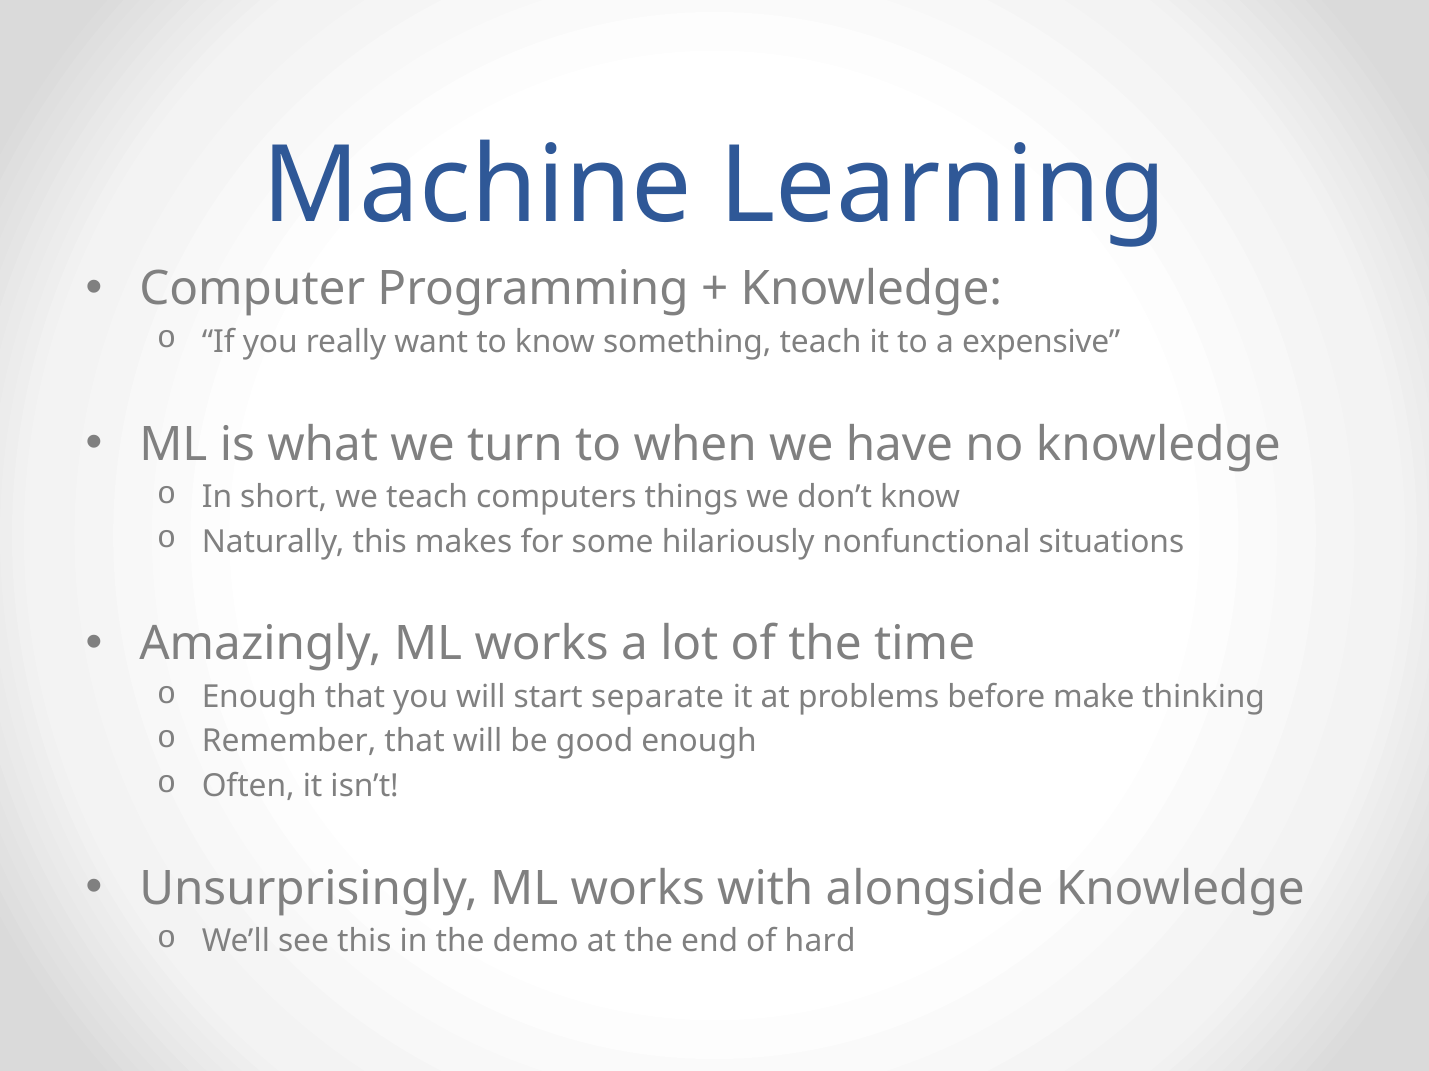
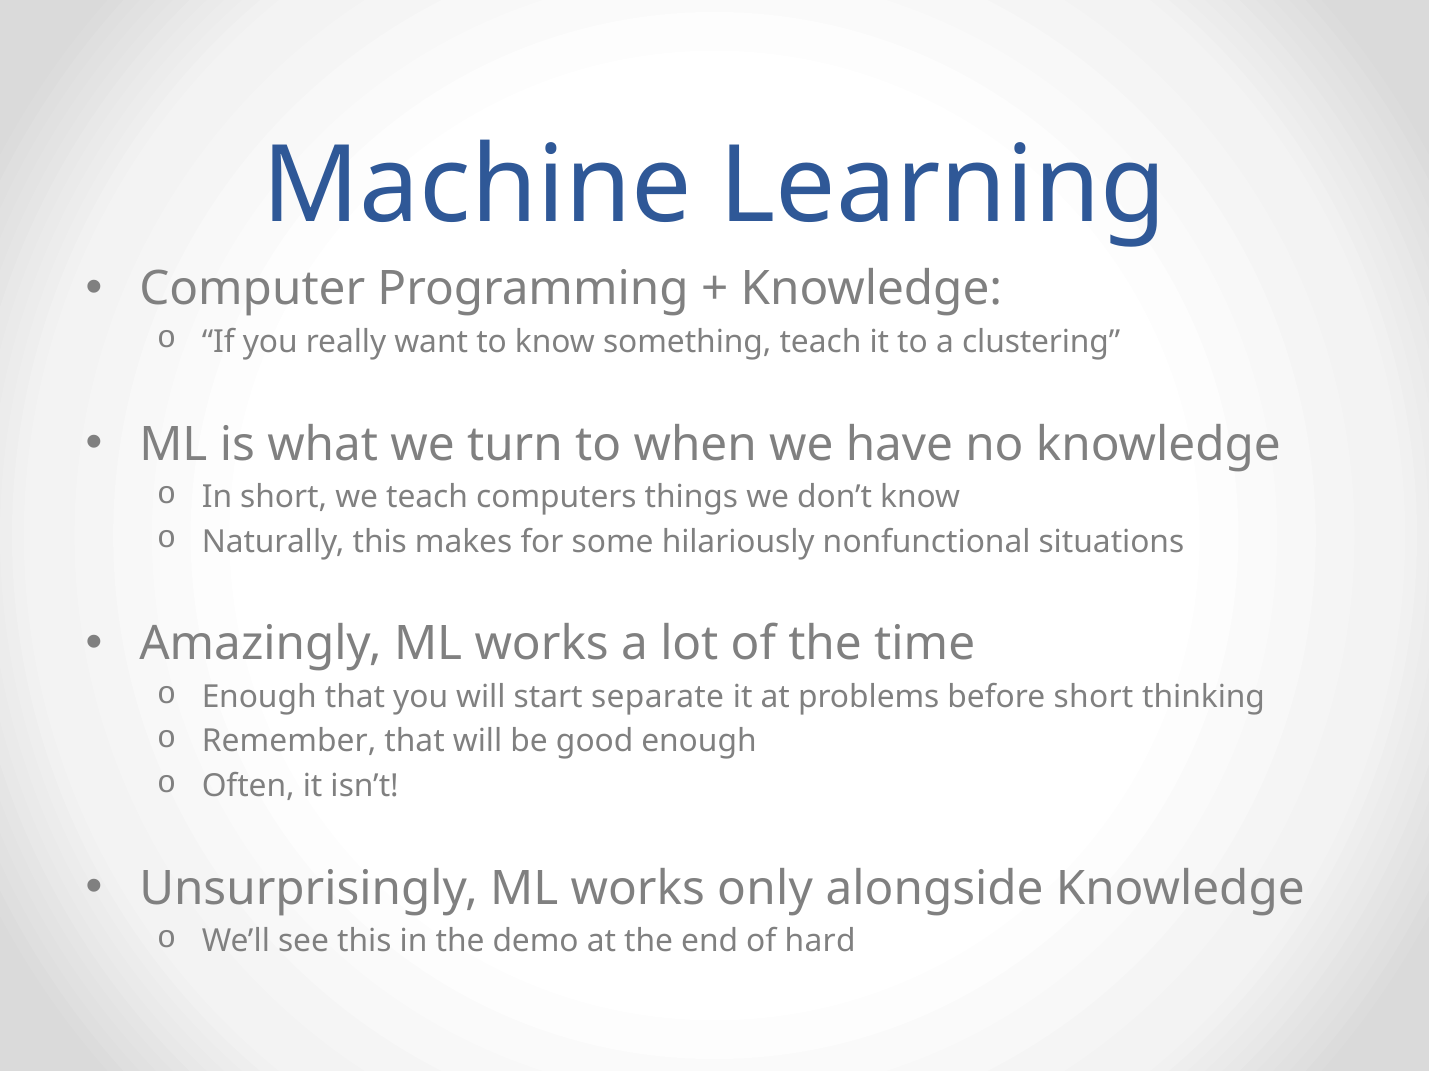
expensive: expensive -> clustering (1041, 342)
before make: make -> short (1094, 698)
with: with -> only (765, 889)
